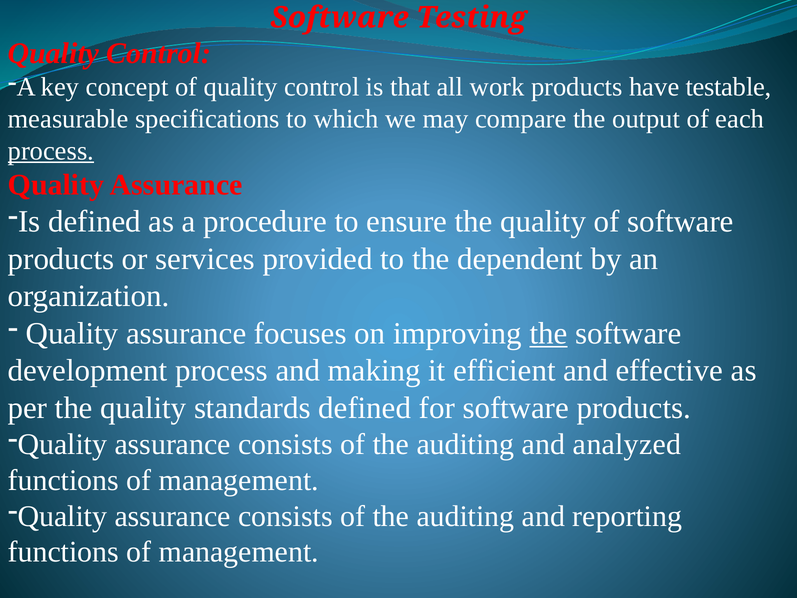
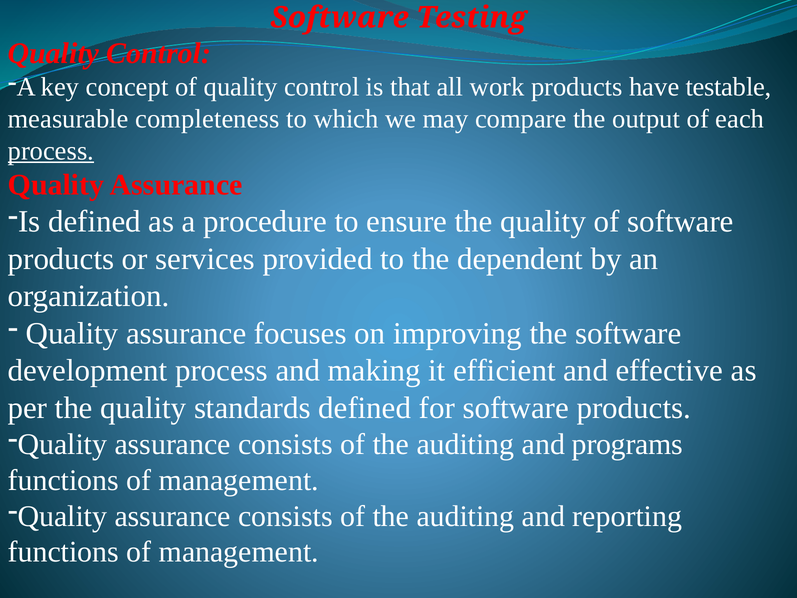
specifications: specifications -> completeness (207, 119)
the underline: present -> none (548, 333)
analyzed: analyzed -> programs (627, 444)
